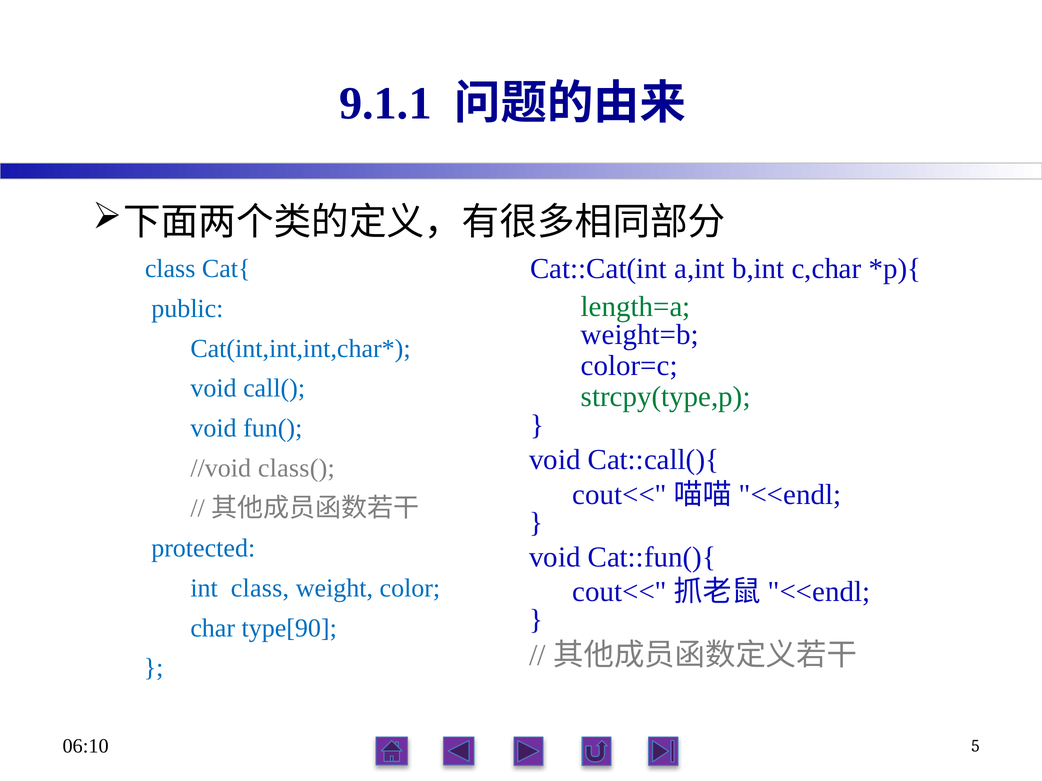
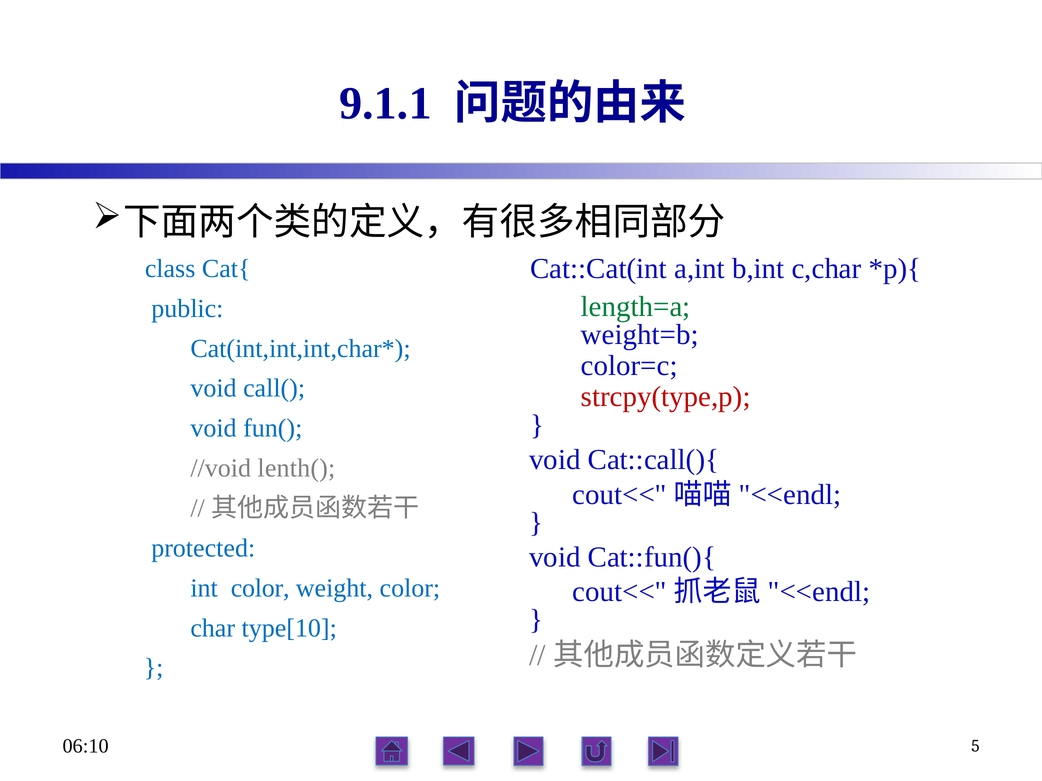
strcpy(type,p colour: green -> red (666, 397)
class(: class( -> lenth( (296, 469)
int class: class -> color (260, 588)
type[90: type[90 -> type[10 (289, 628)
